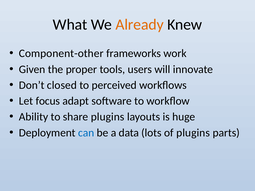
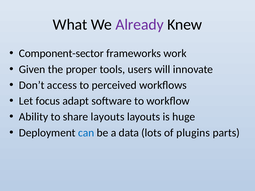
Already colour: orange -> purple (140, 25)
Component-other: Component-other -> Component-sector (61, 53)
closed: closed -> access (62, 85)
share plugins: plugins -> layouts (108, 117)
